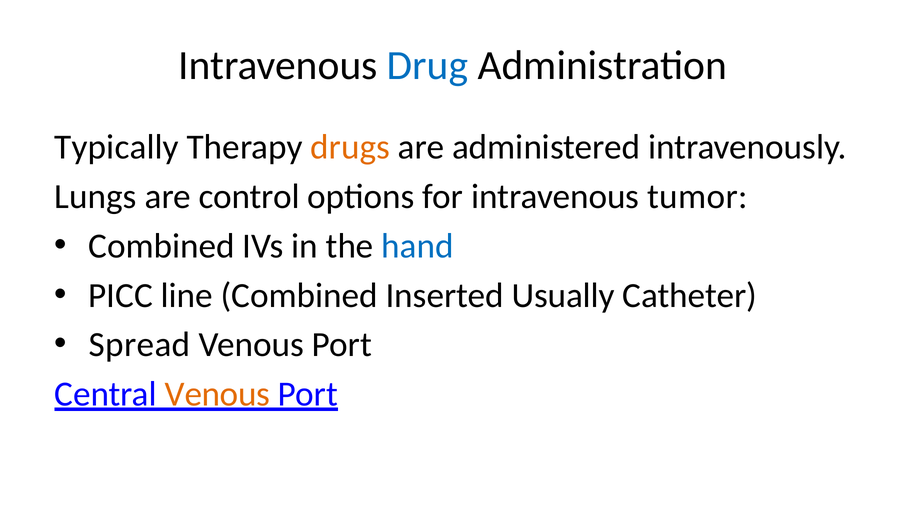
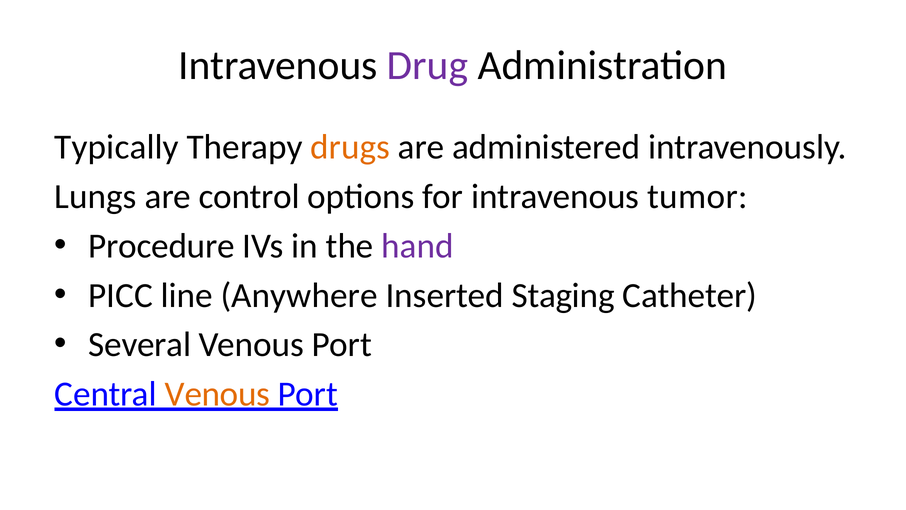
Drug colour: blue -> purple (428, 66)
Combined: Combined -> Procedure (162, 246)
hand colour: blue -> purple (418, 246)
line Combined: Combined -> Anywhere (299, 295)
Usually: Usually -> Staging (563, 295)
Spread: Spread -> Several (140, 345)
